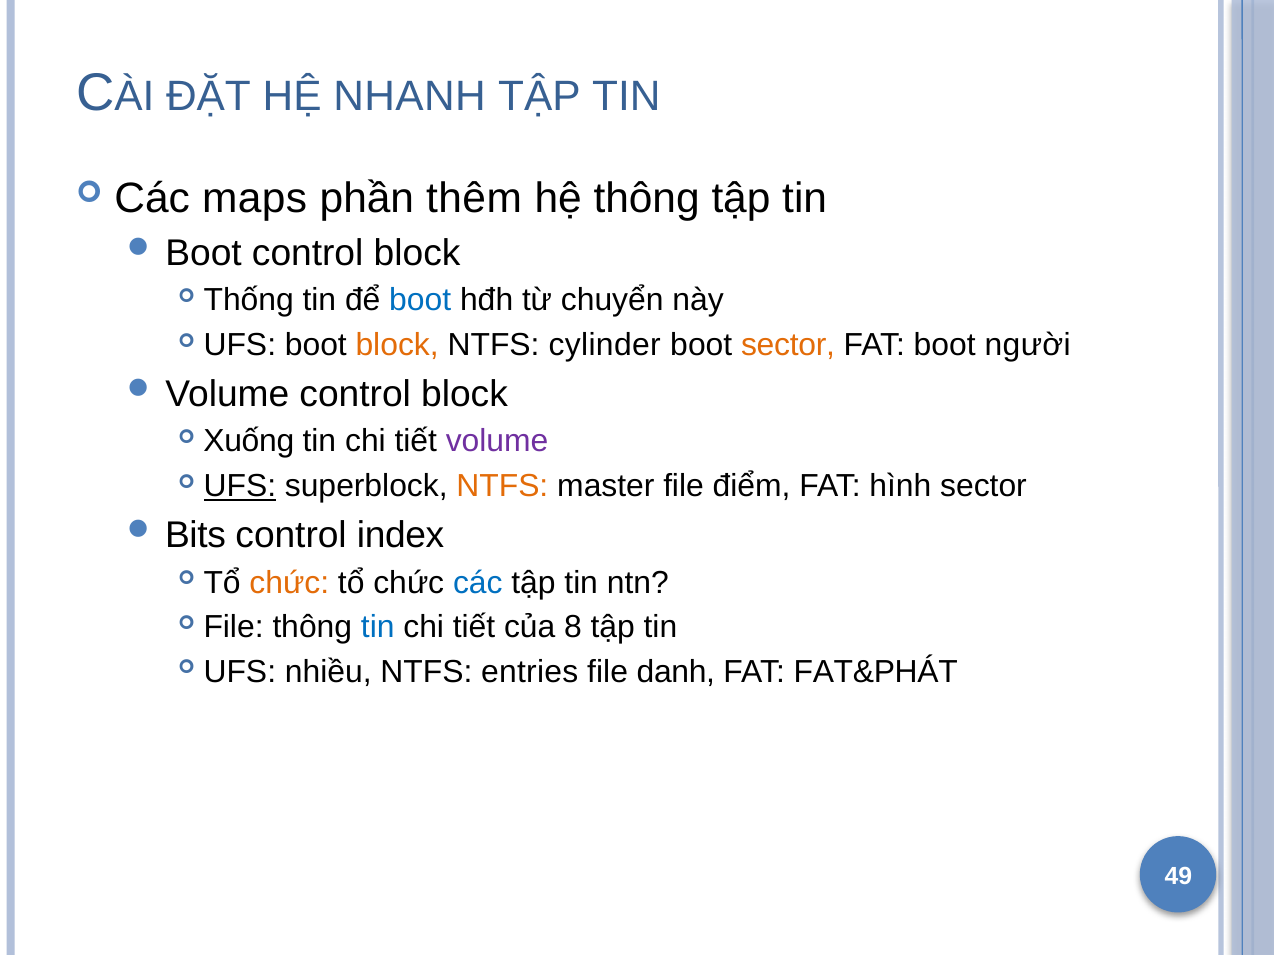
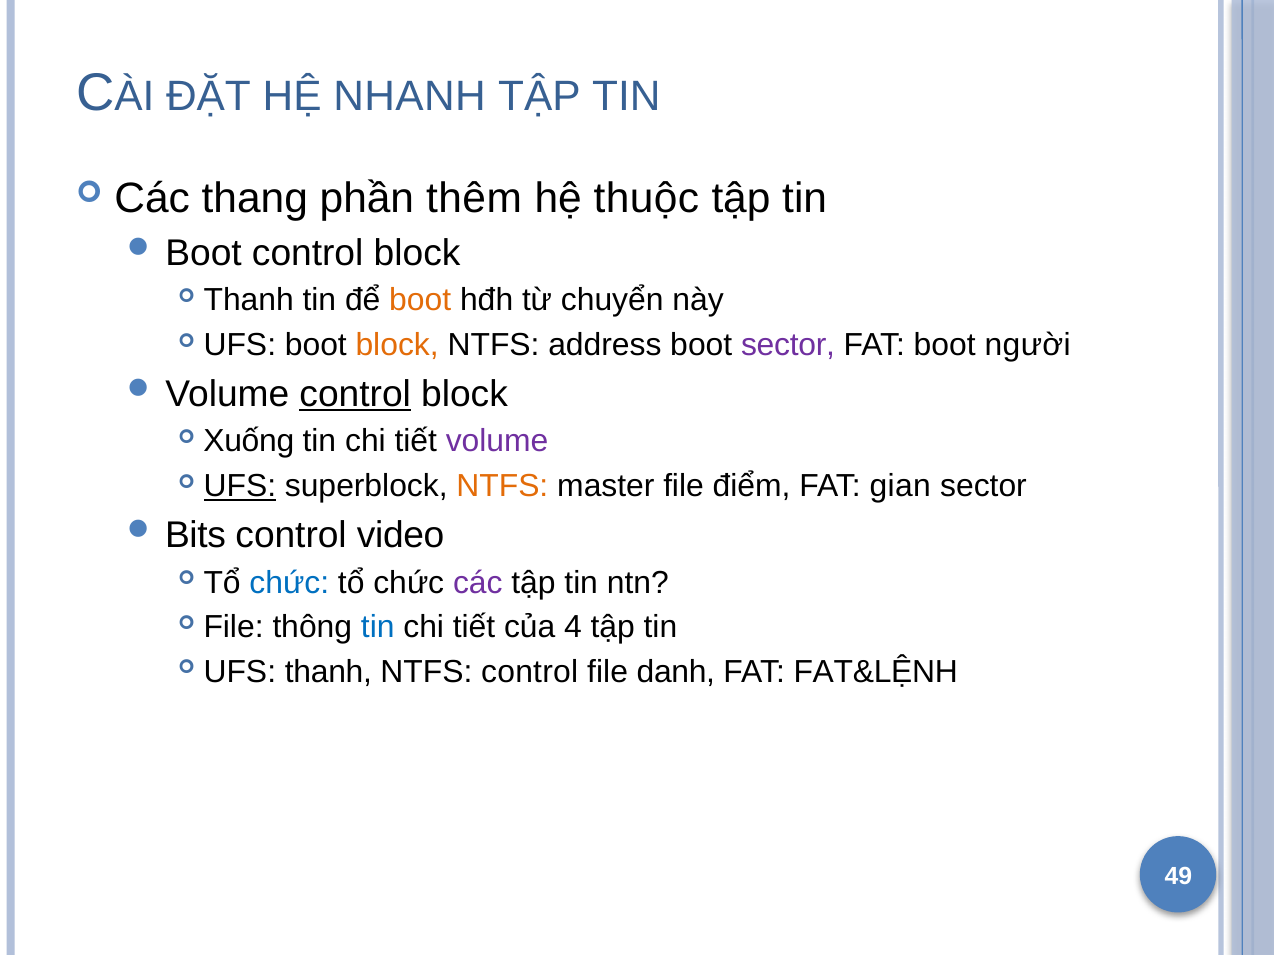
maps: maps -> thang (255, 198)
hệ thông: thông -> thuộc (646, 198)
Thống: Thống -> Thanh (249, 300)
boot colour: blue -> orange (420, 300)
cylinder: cylinder -> address (605, 345)
sector colour: orange -> purple (788, 345)
control underline: none -> present (355, 394)
hình: hình -> gian (900, 486)
index: index -> video (401, 535)
chức colour: orange -> blue (289, 583)
các colour: blue -> purple (478, 583)
8: 8 -> 4 (573, 627)
UFS nhiều: nhiều -> thanh (328, 672)
NTFS entries: entries -> control (530, 672)
FAT&PHÁT: FAT&PHÁT -> FAT&LỆNH (876, 672)
